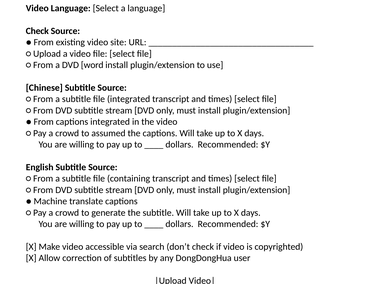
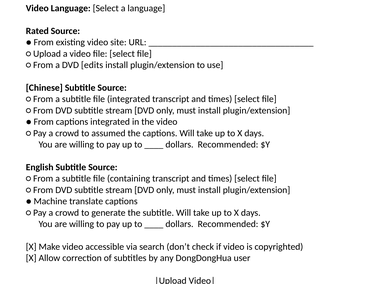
Check: Check -> Rated (37, 31)
word: word -> edits (92, 65)
